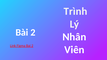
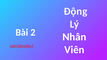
Trình: Trình -> Động (75, 11)
